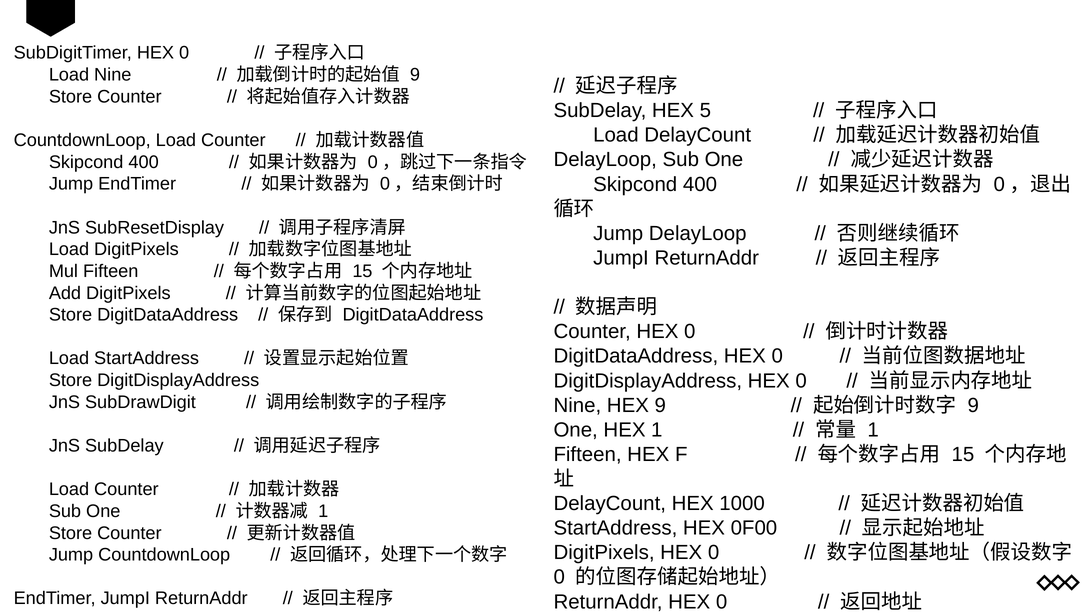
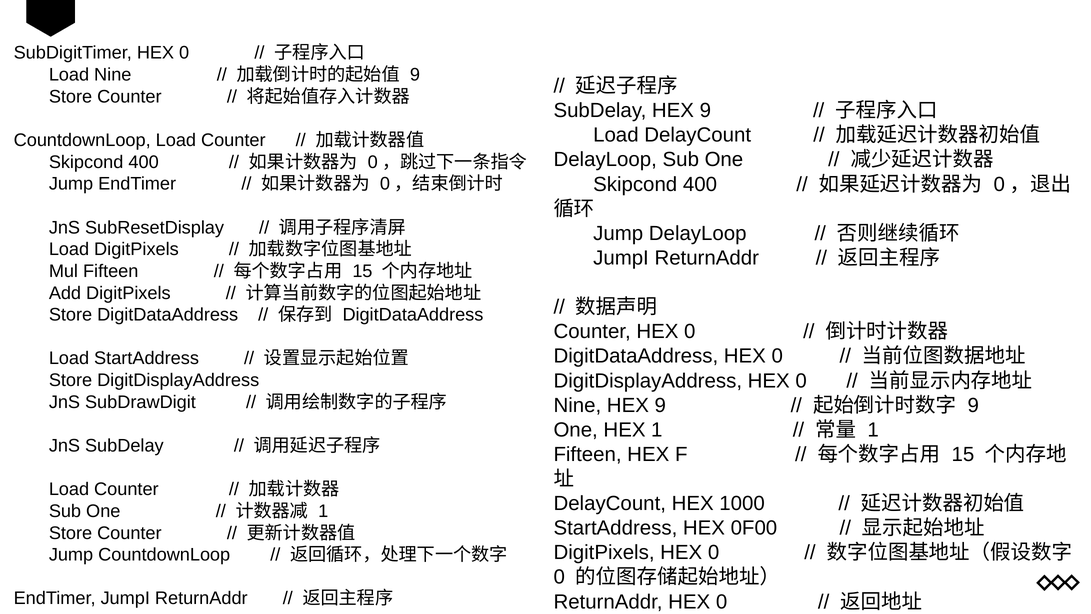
SubDelay HEX 5: 5 -> 9 (705, 111)
